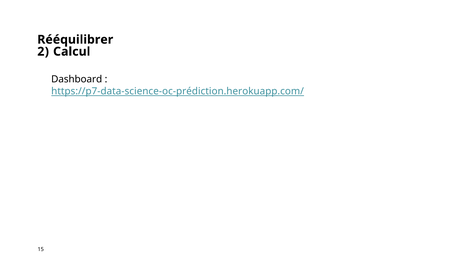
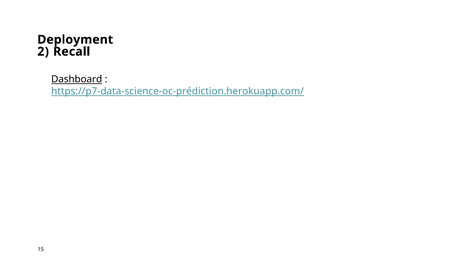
Rééquilibrer: Rééquilibrer -> Deployment (75, 40)
Calcul: Calcul -> Recall (72, 51)
Dashboard underline: none -> present (77, 79)
